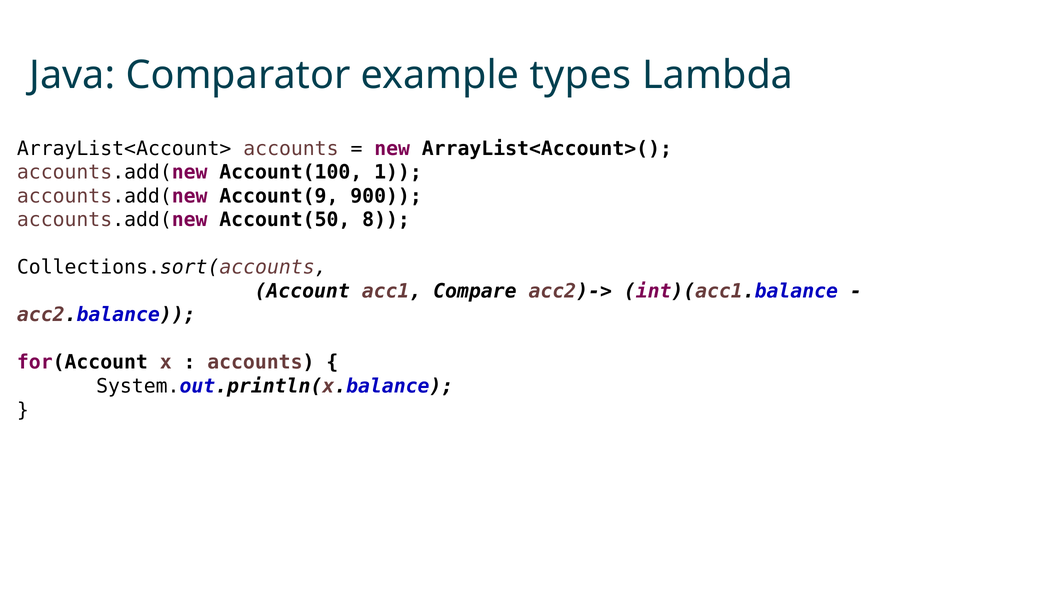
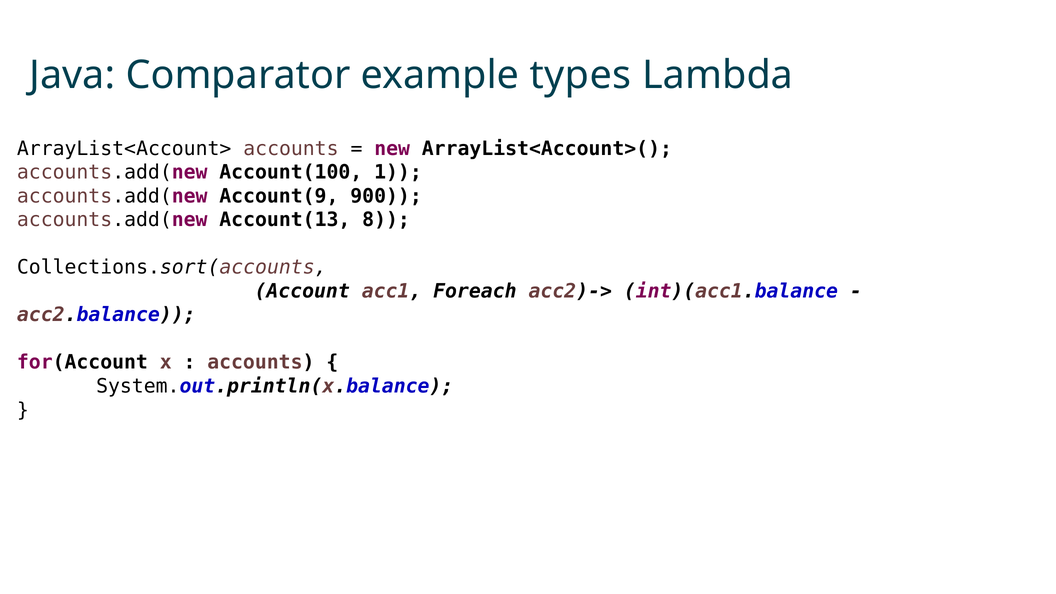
Account(50: Account(50 -> Account(13 (285, 220)
Compare: Compare -> Foreach (475, 291)
